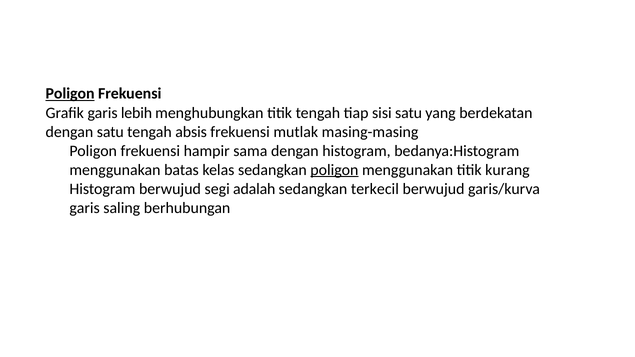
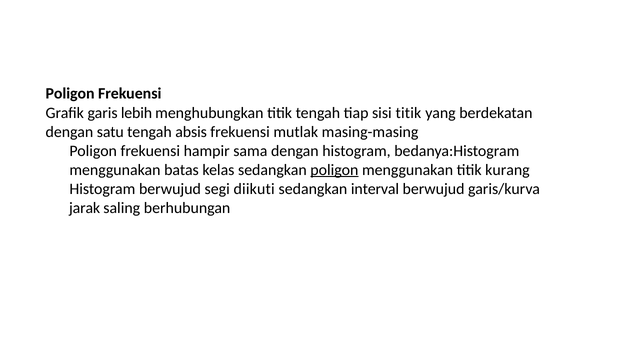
Poligon underline: present -> none (70, 94)
sisi satu: satu -> titik (408, 113)
adalah: adalah -> diikuti (254, 189)
terkecil: terkecil -> interval (375, 189)
garis: garis -> jarak (85, 208)
